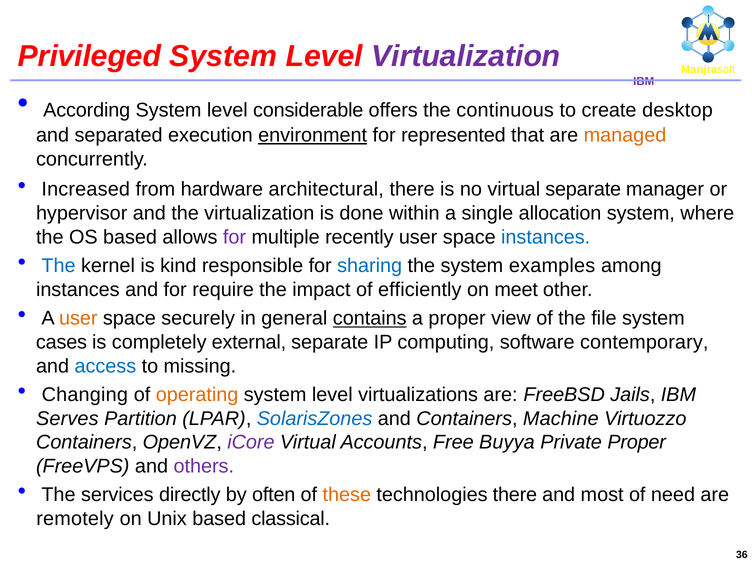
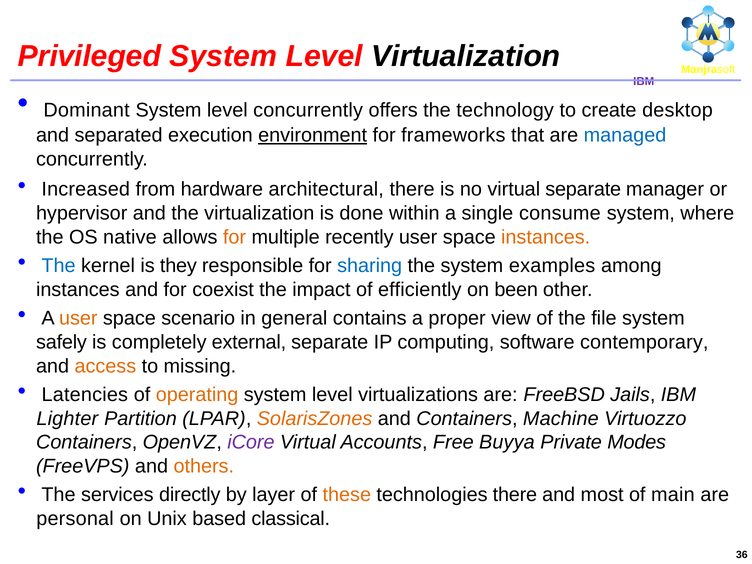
Virtualization colour: purple -> black (466, 56)
According: According -> Dominant (87, 110)
level considerable: considerable -> concurrently (308, 110)
continuous: continuous -> technology (505, 110)
represented: represented -> frameworks (453, 135)
managed colour: orange -> blue (625, 135)
allocation: allocation -> consume (560, 213)
OS based: based -> native (130, 237)
for colour: purple -> orange (234, 237)
instances colour: blue -> orange (546, 237)
kind: kind -> they (178, 266)
require: require -> coexist (223, 290)
meet: meet -> been (516, 290)
securely: securely -> scenario (198, 318)
contains underline: present -> none (370, 318)
cases: cases -> safely (61, 342)
access colour: blue -> orange (105, 366)
Changing: Changing -> Latencies (85, 395)
Serves: Serves -> Lighter (67, 419)
SolarisZones colour: blue -> orange (315, 419)
Private Proper: Proper -> Modes (637, 442)
others colour: purple -> orange (204, 466)
often: often -> layer (274, 495)
need: need -> main (673, 495)
remotely: remotely -> personal (75, 519)
